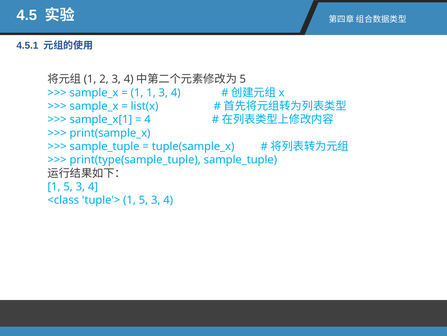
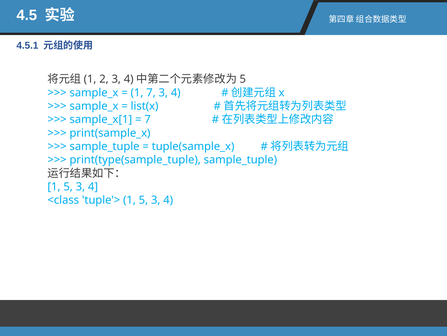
1 1: 1 -> 7 (151, 92)
4: 4 -> 7 (148, 119)
